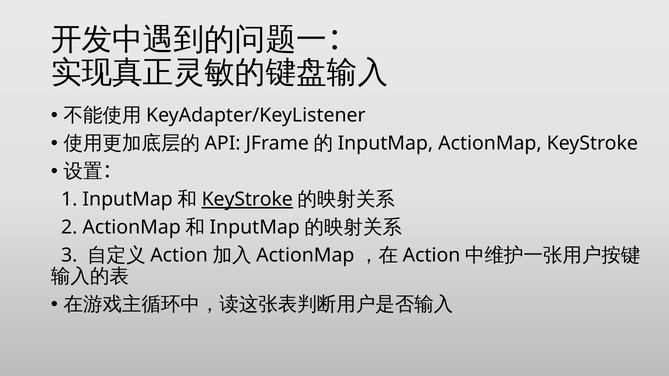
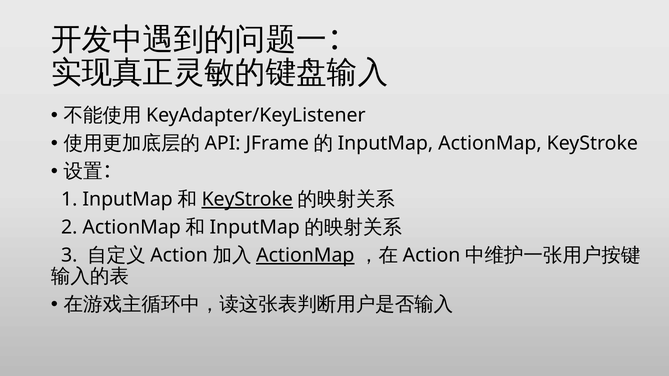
ActionMap underline: none -> present (305, 256)
